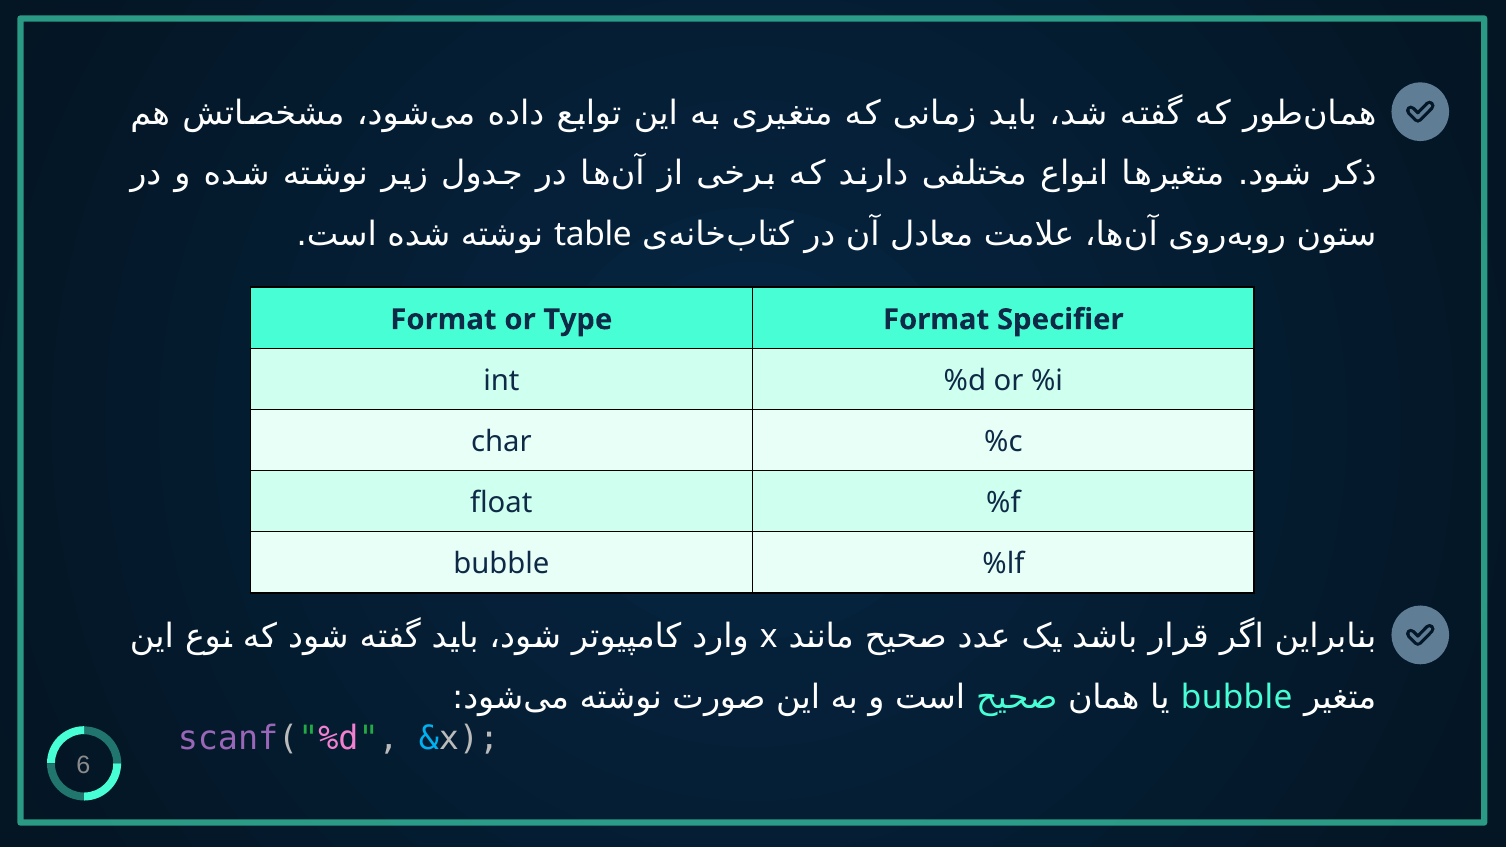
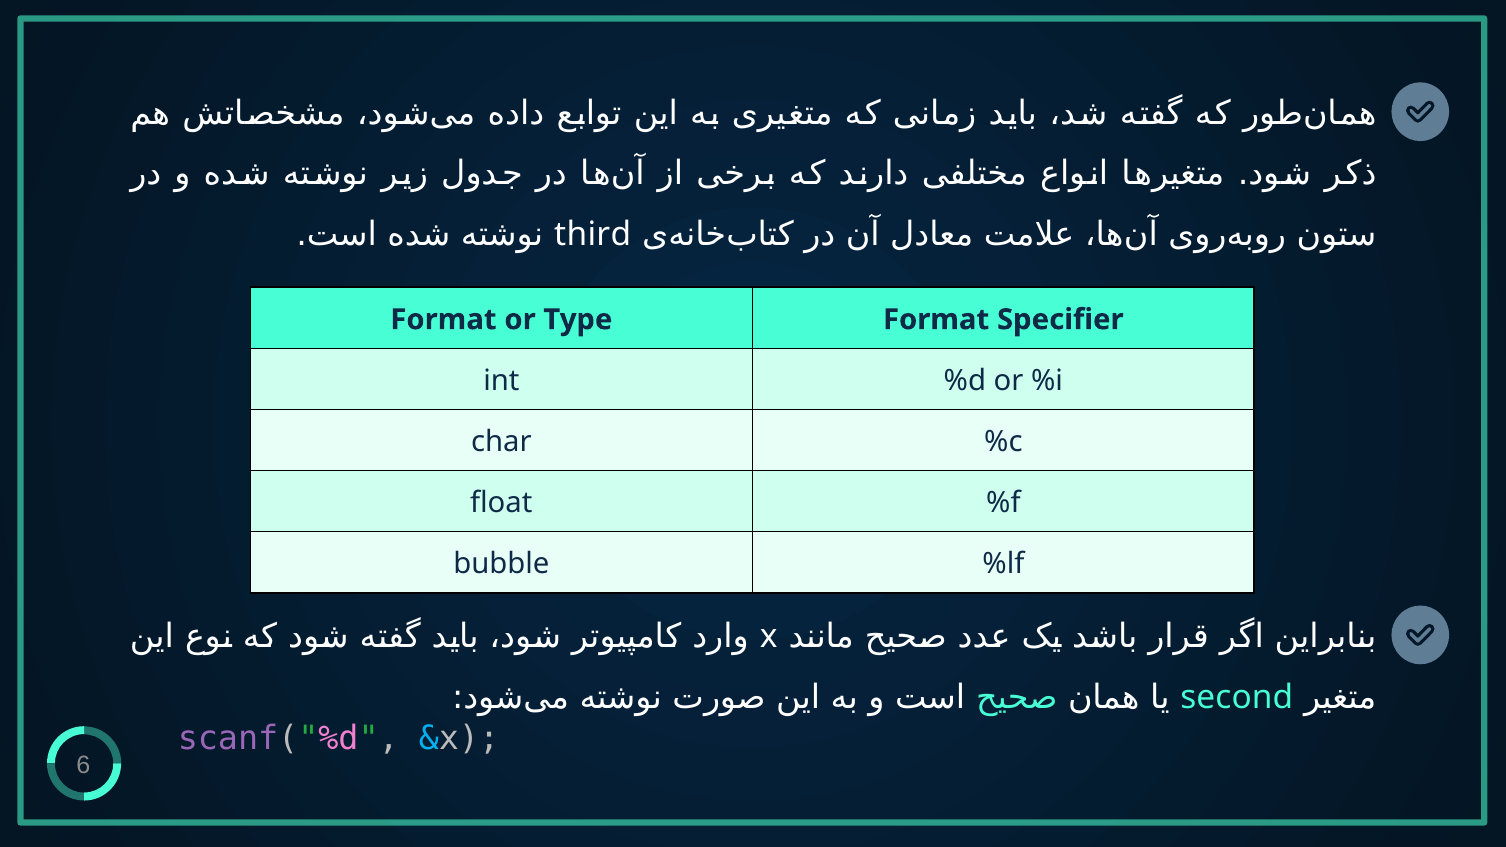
table: table -> third (593, 234)
bubble: bubble -> second (1237, 697)
